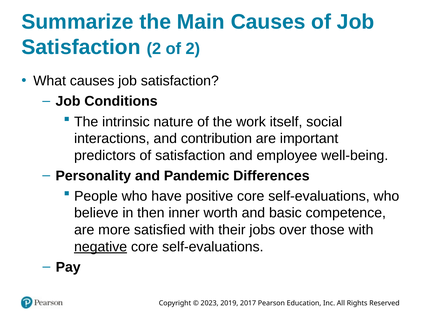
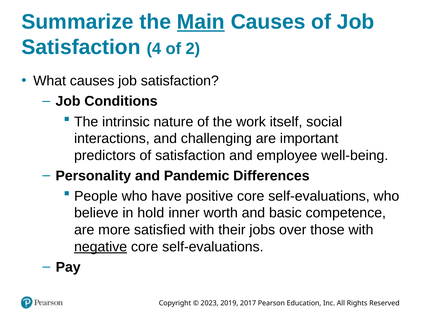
Main underline: none -> present (201, 22)
Satisfaction 2: 2 -> 4 (154, 49)
contribution: contribution -> challenging (216, 138)
then: then -> hold (151, 213)
